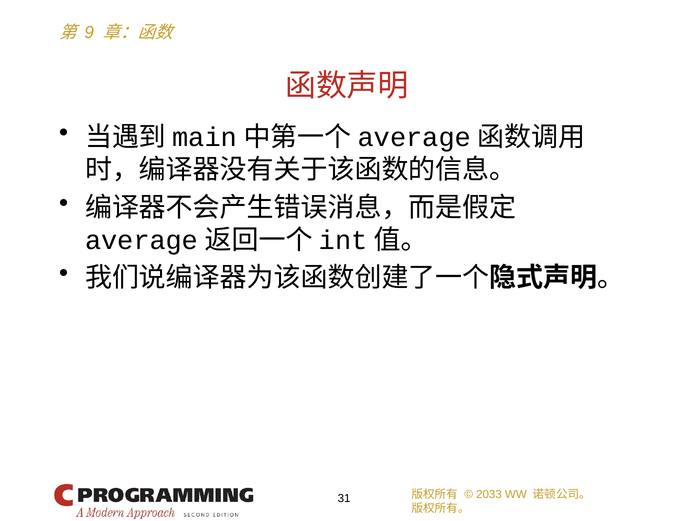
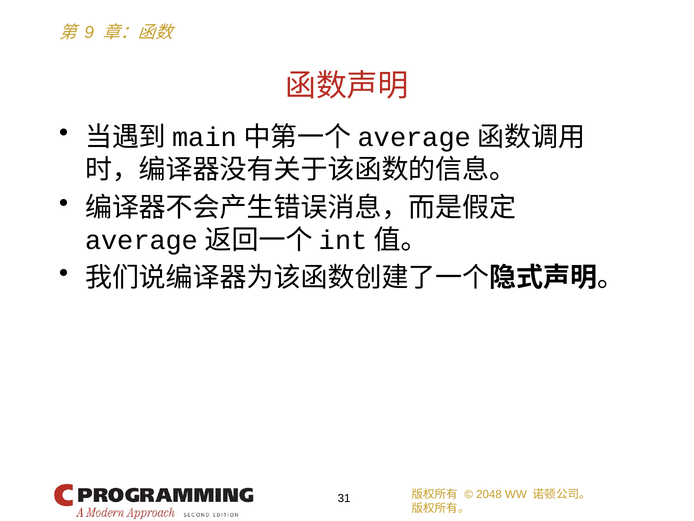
2033: 2033 -> 2048 (489, 494)
